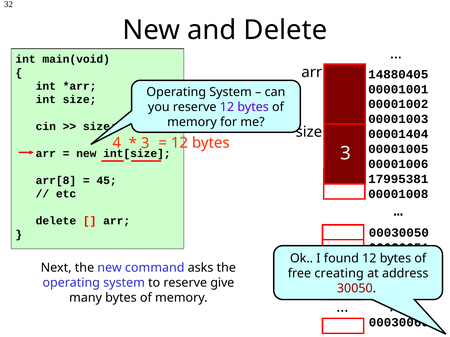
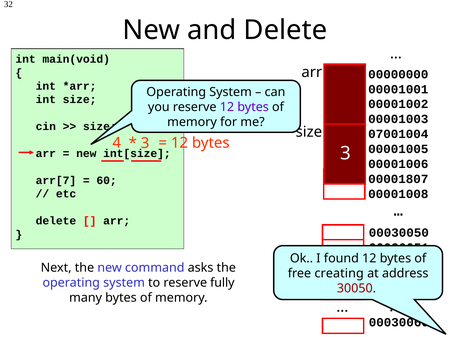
14880405: 14880405 -> 00000000 (398, 74)
00001404: 00001404 -> 07001004 (398, 134)
17995381: 17995381 -> 00001807 (398, 179)
arr[8: arr[8 -> arr[7 (56, 181)
45: 45 -> 60 (107, 181)
give: give -> fully (222, 283)
